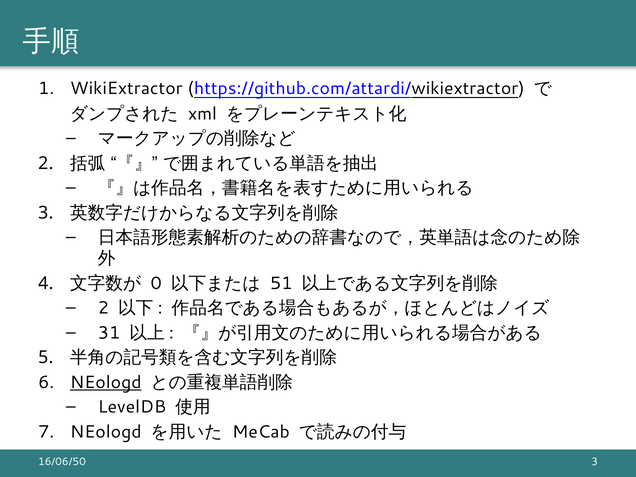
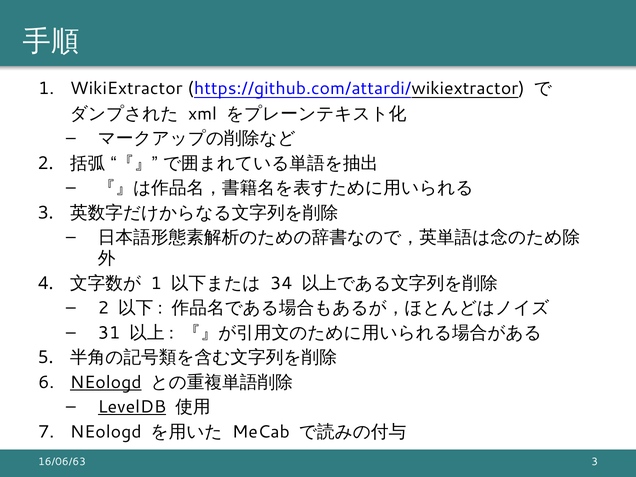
0: 0 -> 1 (156, 283)
51: 51 -> 34 (281, 283)
LevelDB underline: none -> present (132, 407)
16/06/50: 16/06/50 -> 16/06/63 (62, 462)
